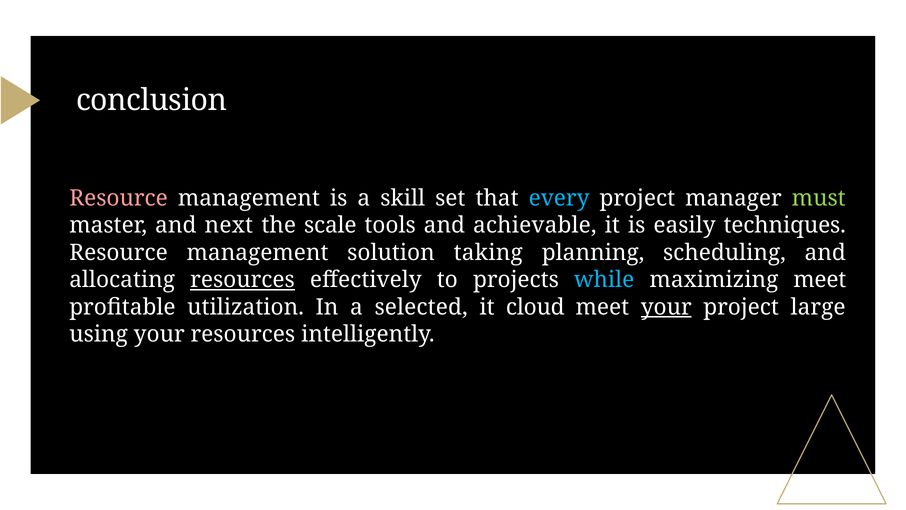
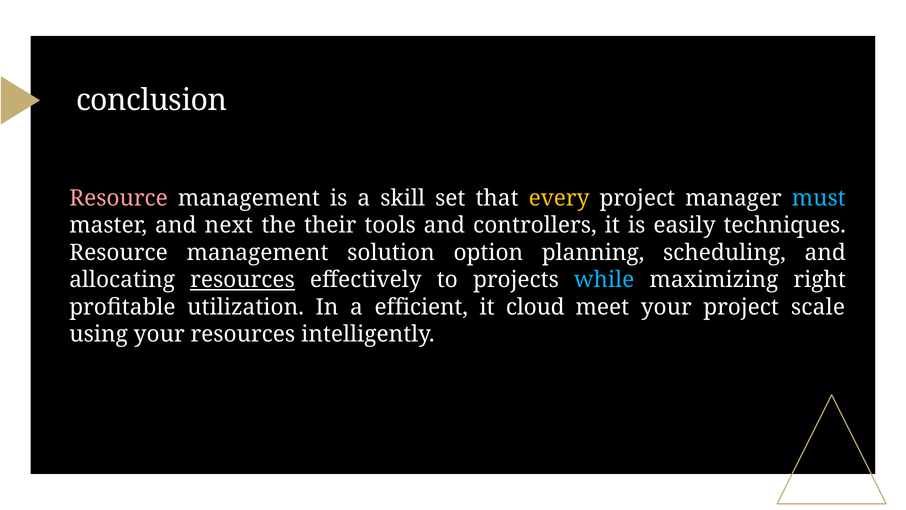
every colour: light blue -> yellow (559, 198)
must colour: light green -> light blue (819, 198)
scale: scale -> their (330, 225)
achievable: achievable -> controllers (535, 225)
taking: taking -> option (488, 253)
maximizing meet: meet -> right (820, 280)
selected: selected -> efficient (421, 307)
your underline: present -> none (666, 307)
large: large -> scale (818, 307)
